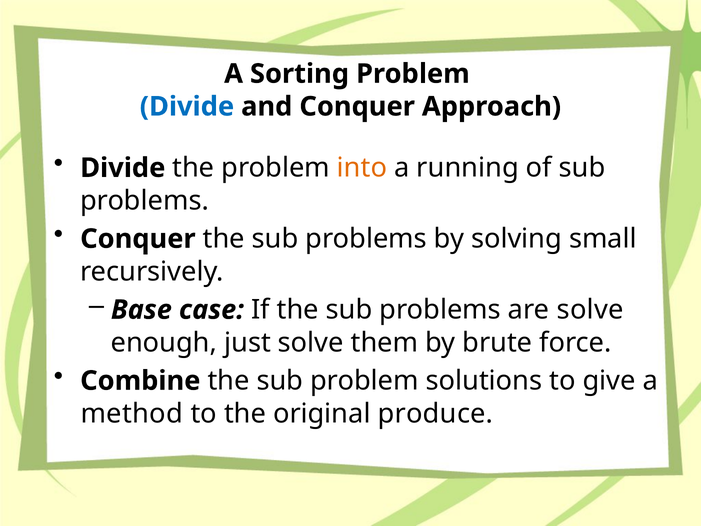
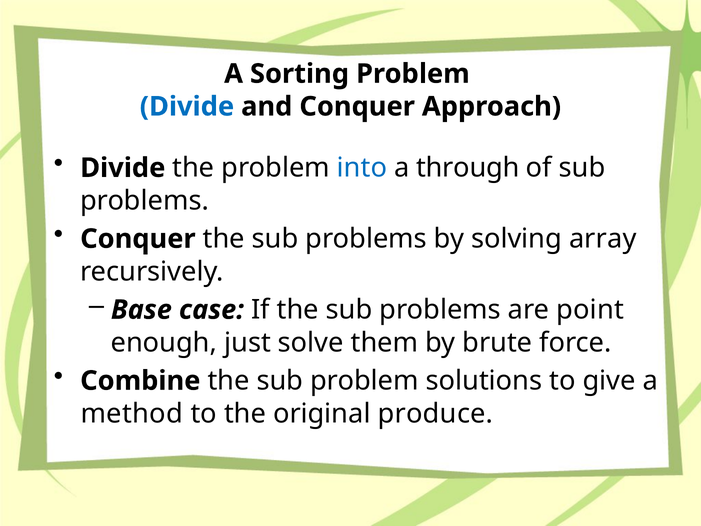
into colour: orange -> blue (362, 168)
running: running -> through (468, 168)
small: small -> array (603, 239)
are solve: solve -> point (590, 310)
